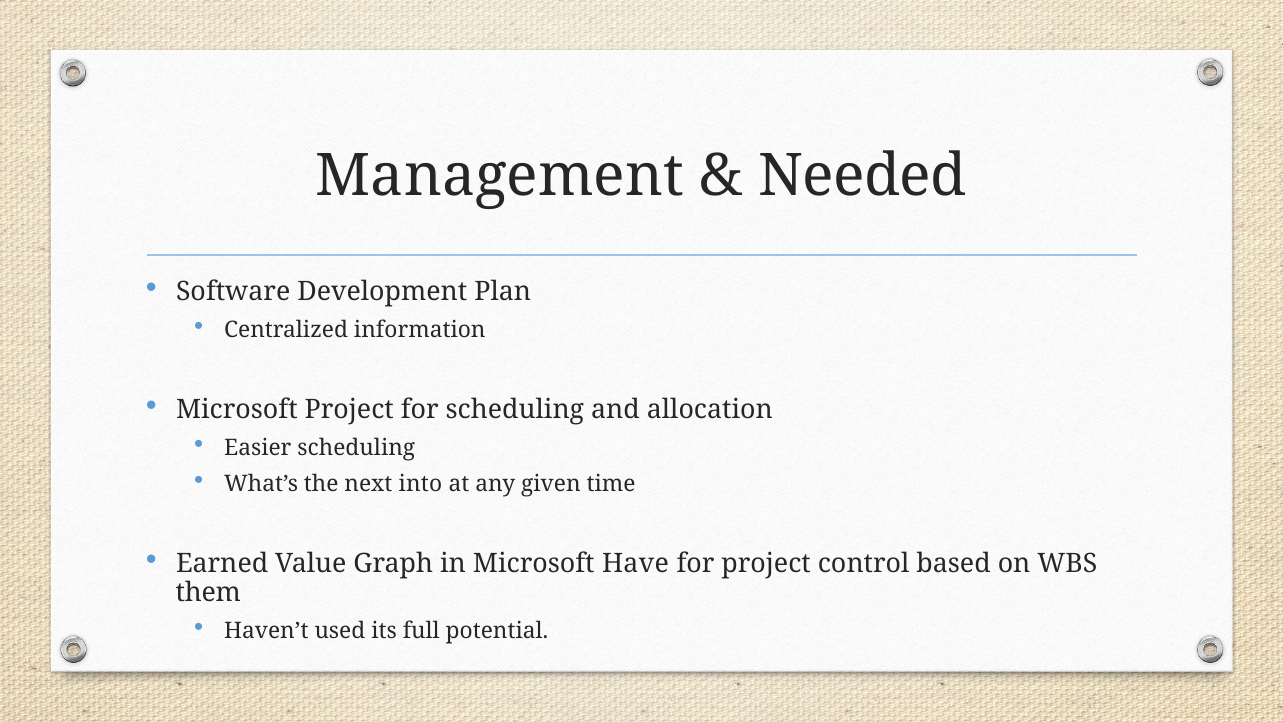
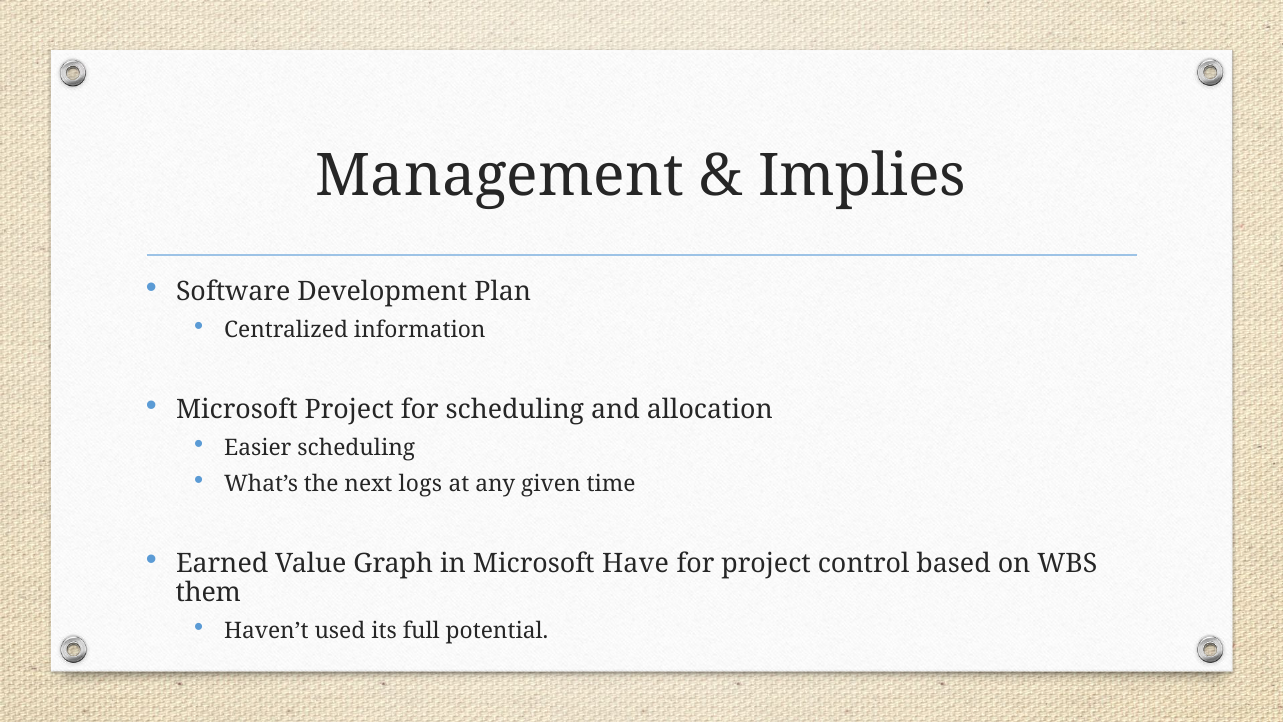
Needed: Needed -> Implies (862, 176)
into: into -> logs (420, 484)
